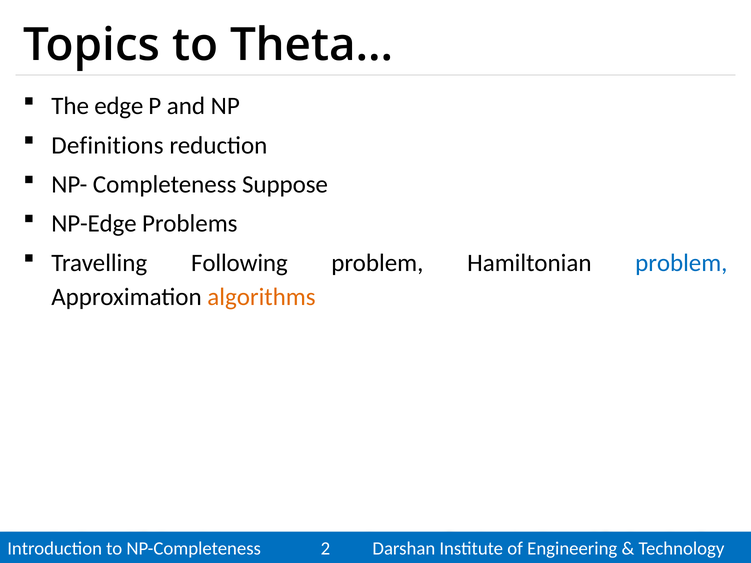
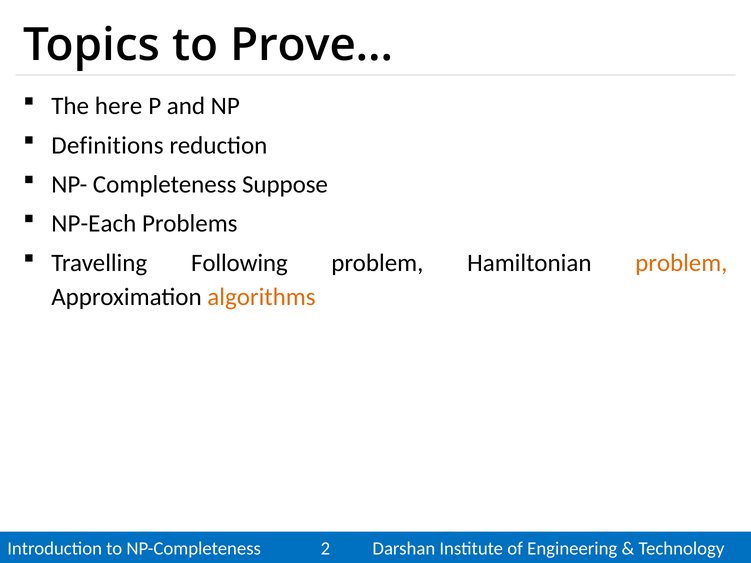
Theta…: Theta… -> Prove… (312, 45)
edge: edge -> here (119, 106)
NP-Edge: NP-Edge -> NP-Each (94, 224)
problem colour: blue -> orange (681, 263)
